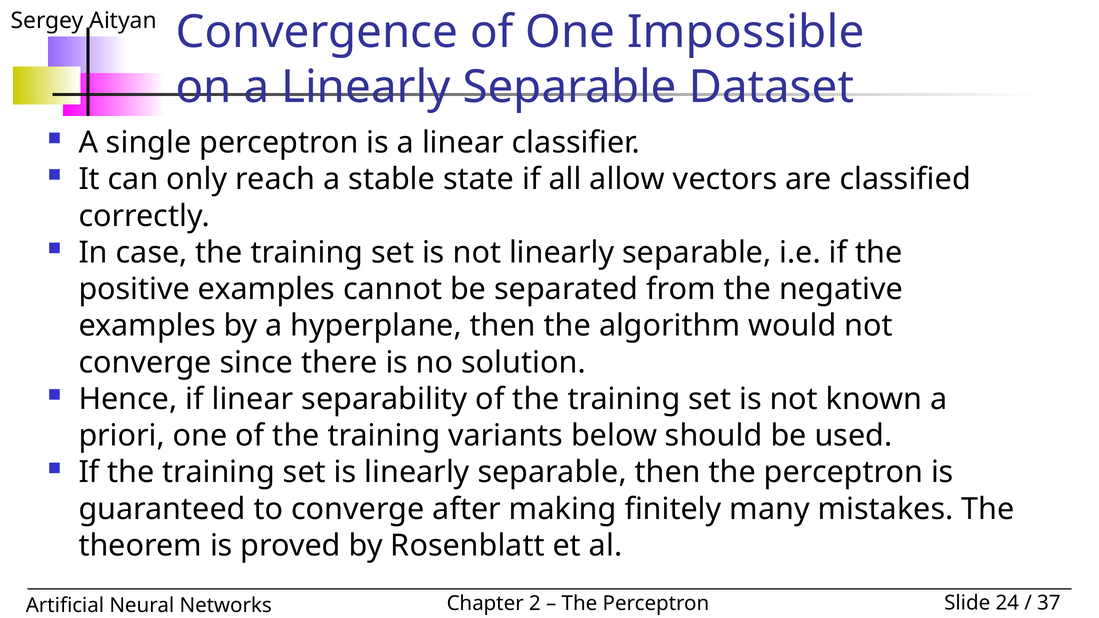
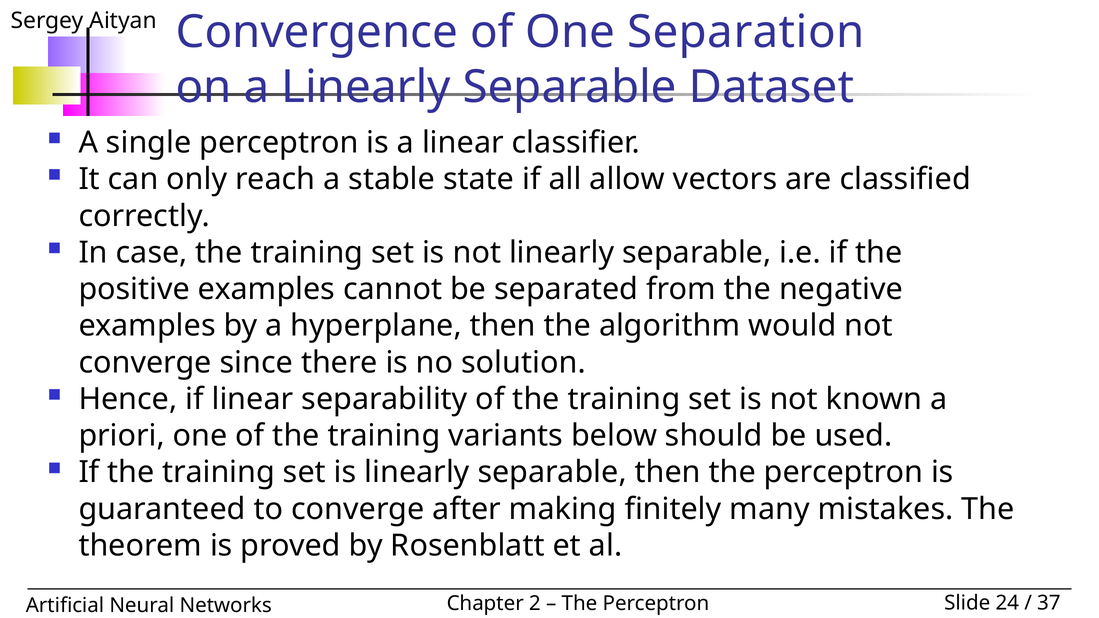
Impossible: Impossible -> Separation (746, 32)
